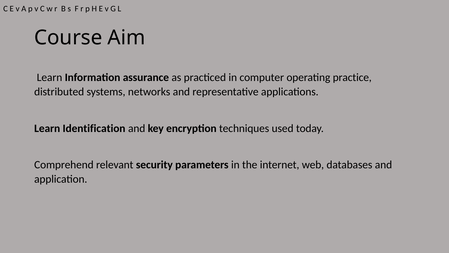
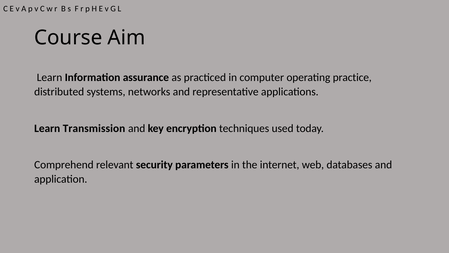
Identification: Identification -> Transmission (94, 128)
